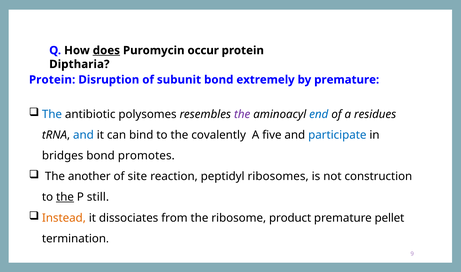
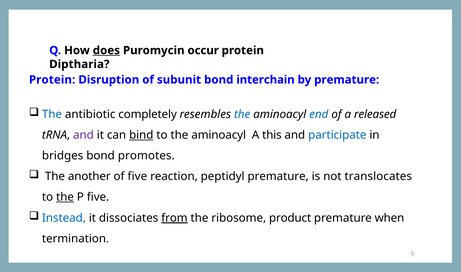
extremely: extremely -> interchain (266, 80)
polysomes: polysomes -> completely (148, 115)
the colour: purple -> blue (242, 115)
residues: residues -> released (375, 115)
and colour: blue -> purple (83, 135)
bind underline: none -> present (141, 135)
to the covalently: covalently -> aminoacyl (219, 135)
five: five -> this (272, 135)
of site: site -> five (137, 177)
peptidyl ribosomes: ribosomes -> premature (278, 177)
construction: construction -> translocates (378, 177)
P still: still -> five (98, 198)
Instead colour: orange -> blue (64, 218)
from underline: none -> present (174, 218)
pellet: pellet -> when (389, 218)
